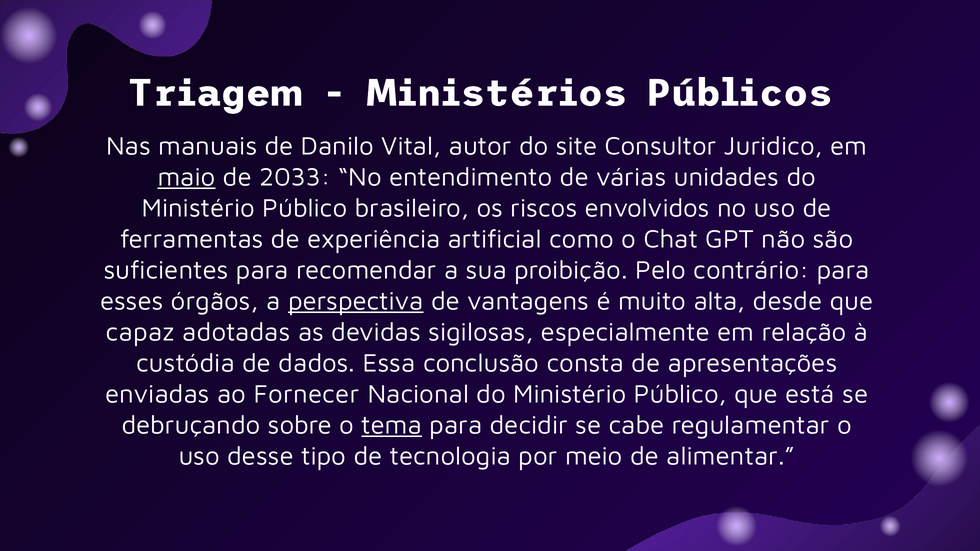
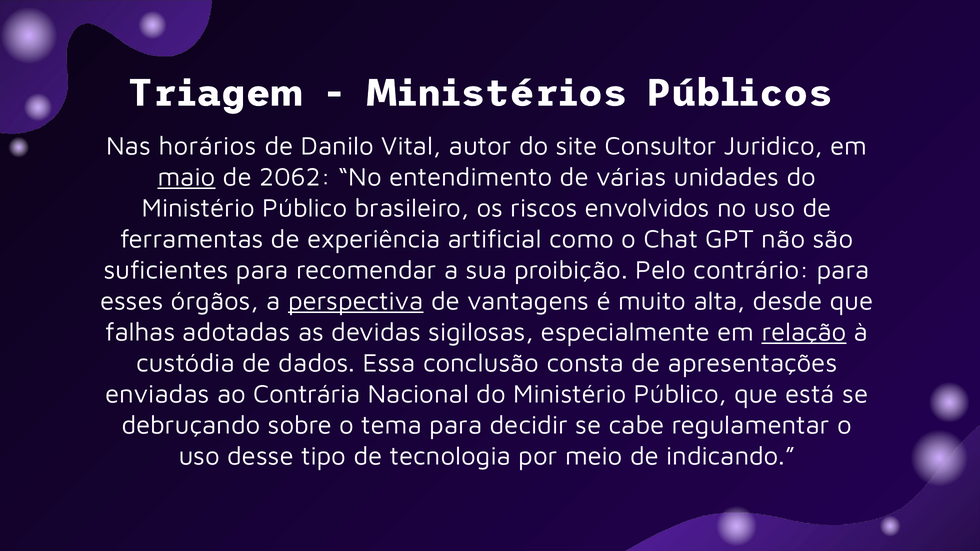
manuais: manuais -> horários (208, 146)
2033: 2033 -> 2062 (295, 177)
capaz: capaz -> falhas (140, 332)
relação underline: none -> present (804, 332)
Fornecer: Fornecer -> Contrária (307, 394)
tema underline: present -> none (392, 425)
alimentar: alimentar -> indicando (731, 456)
